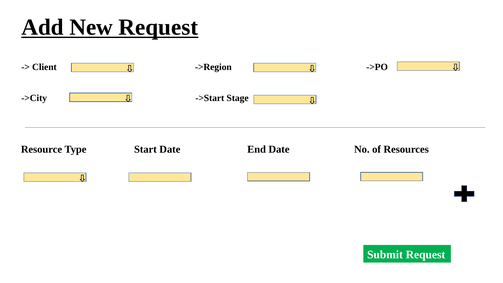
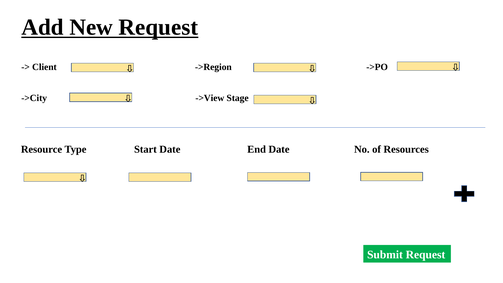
->Start: ->Start -> ->View (210, 98)
